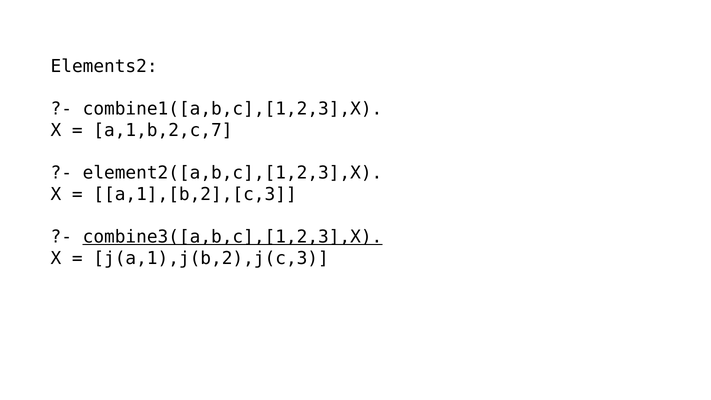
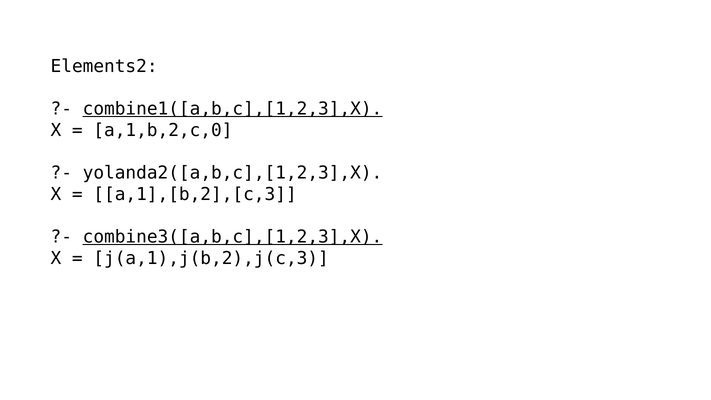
combine1([a,b,c],[1,2,3],X underline: none -> present (232, 109)
a,1,b,2,c,7: a,1,b,2,c,7 -> a,1,b,2,c,0 (163, 130)
element2([a,b,c],[1,2,3],X: element2([a,b,c],[1,2,3],X -> yolanda2([a,b,c],[1,2,3],X (232, 173)
